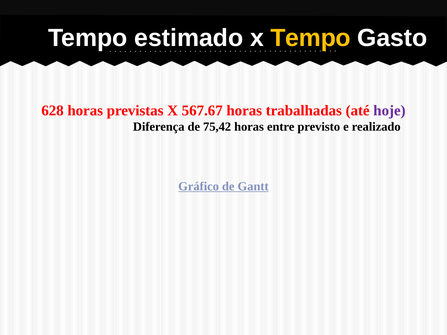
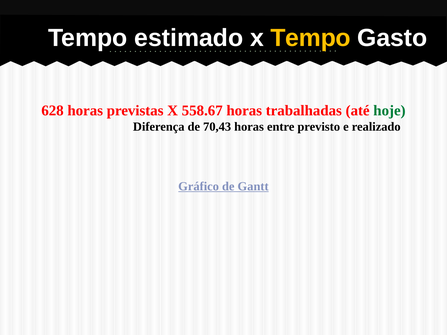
567.67: 567.67 -> 558.67 (202, 111)
hoje colour: purple -> green (389, 111)
75,42: 75,42 -> 70,43 (217, 127)
